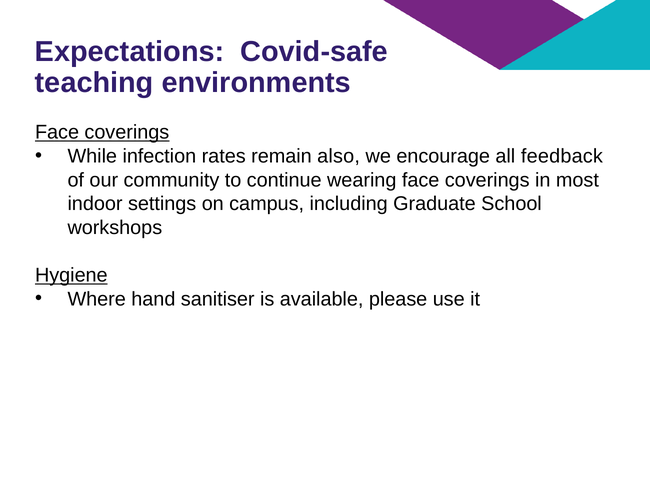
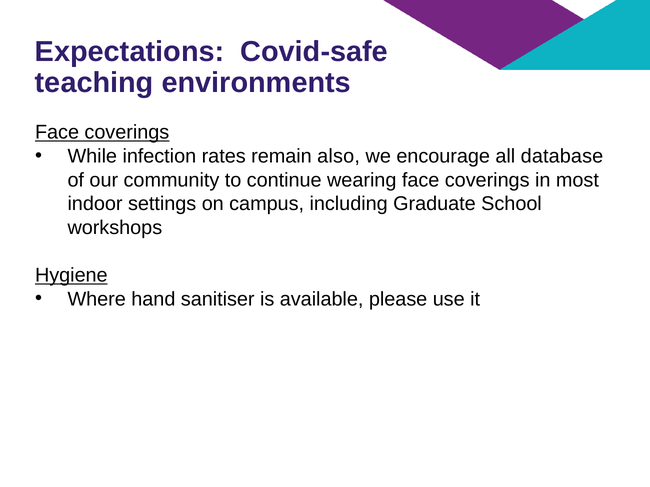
feedback: feedback -> database (562, 156)
